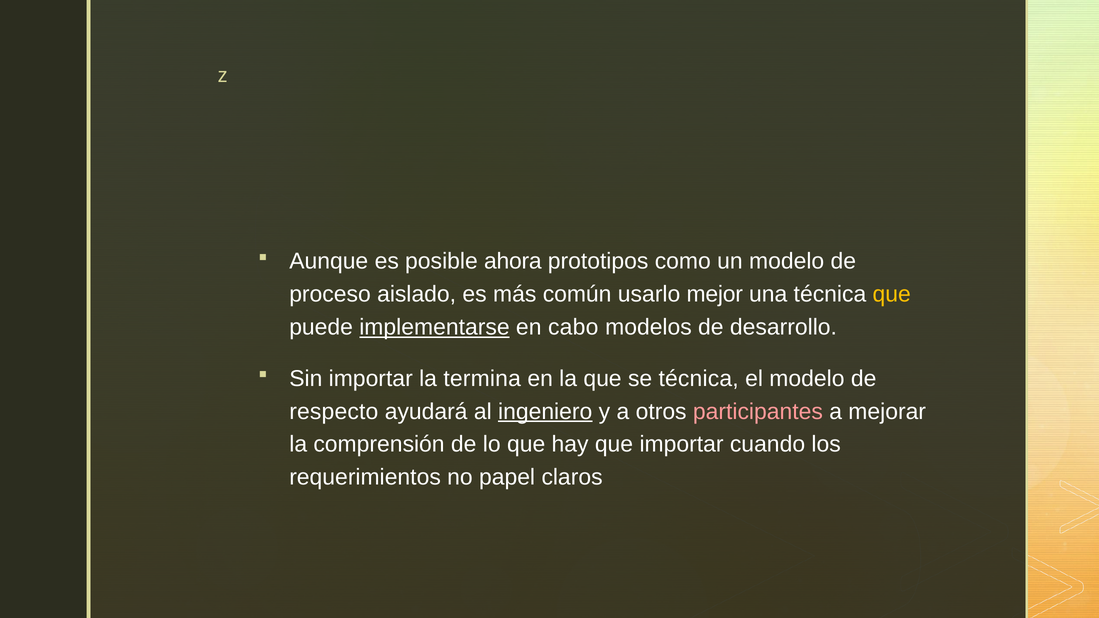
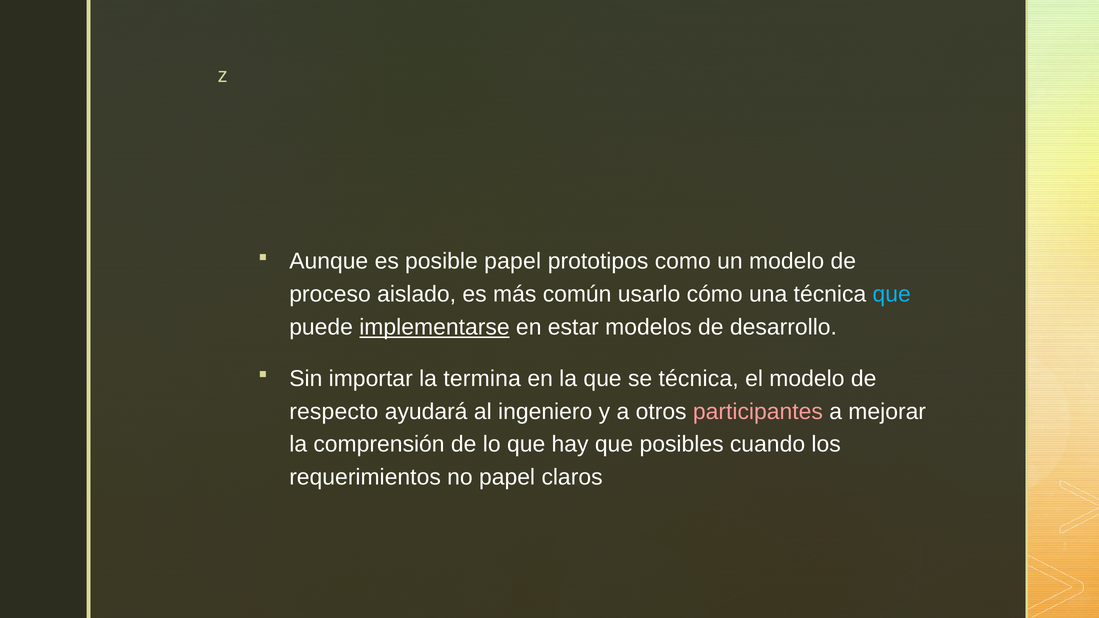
posible ahora: ahora -> papel (513, 261)
mejor: mejor -> cómo (715, 294)
que colour: yellow -> light blue (892, 294)
cabo: cabo -> estar (573, 327)
ingeniero underline: present -> none (545, 412)
que importar: importar -> posibles (682, 445)
